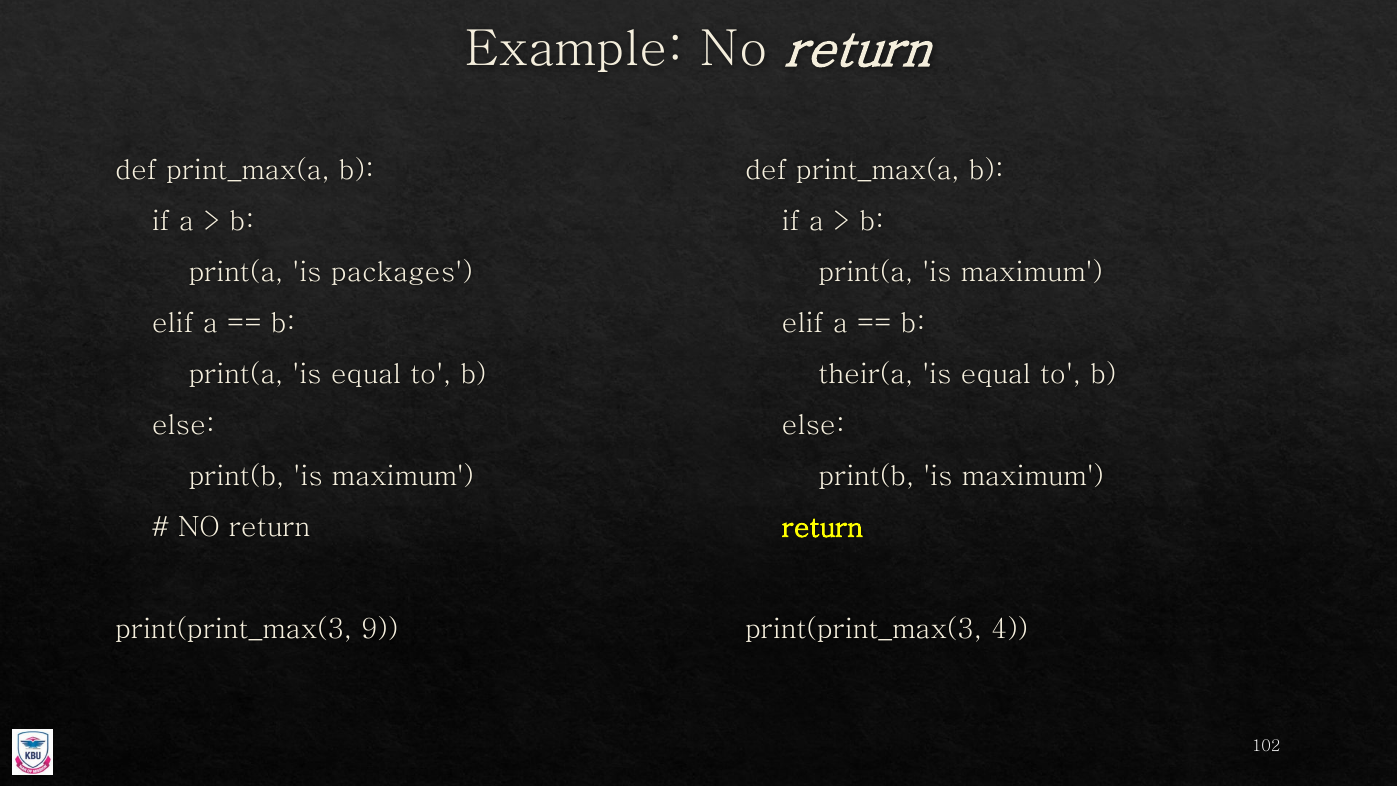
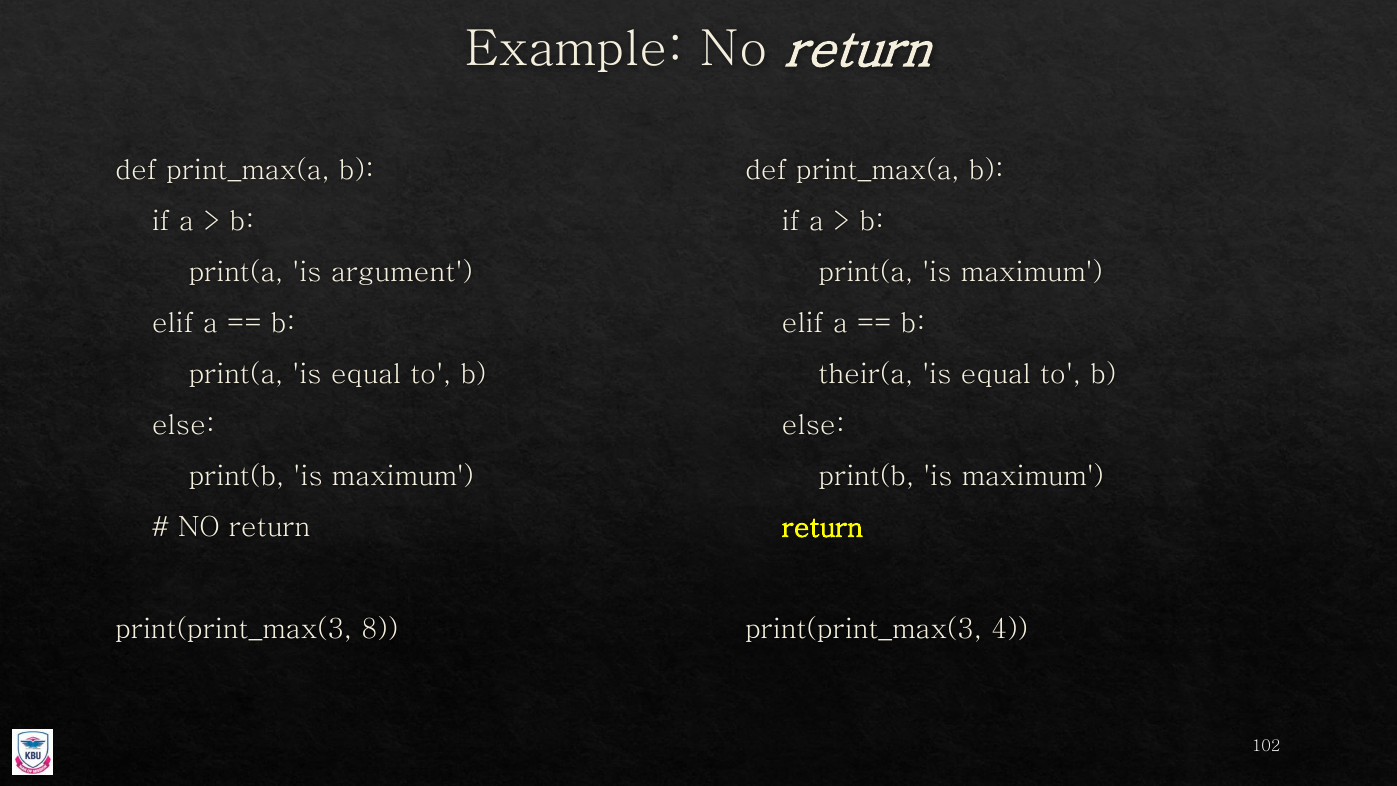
packages: packages -> argument (402, 272)
9: 9 -> 8 (380, 630)
